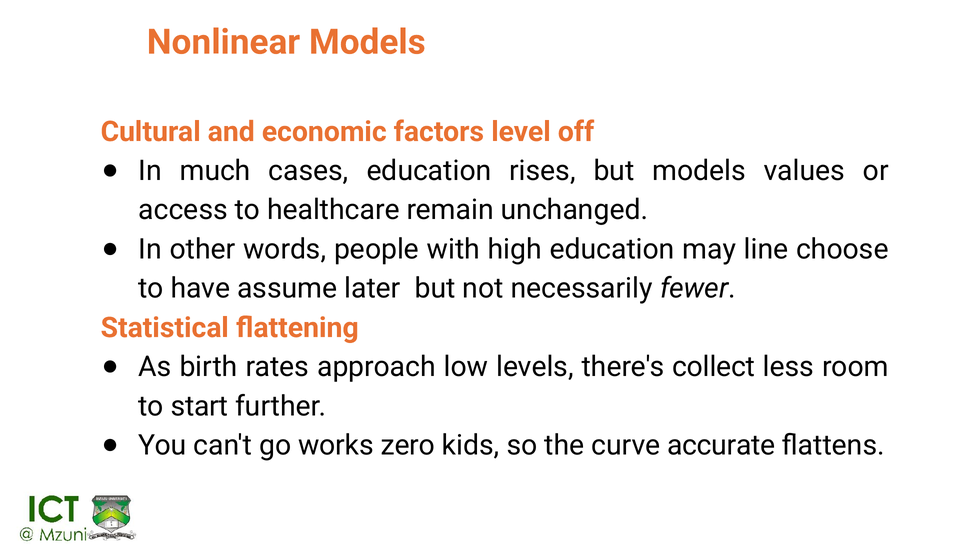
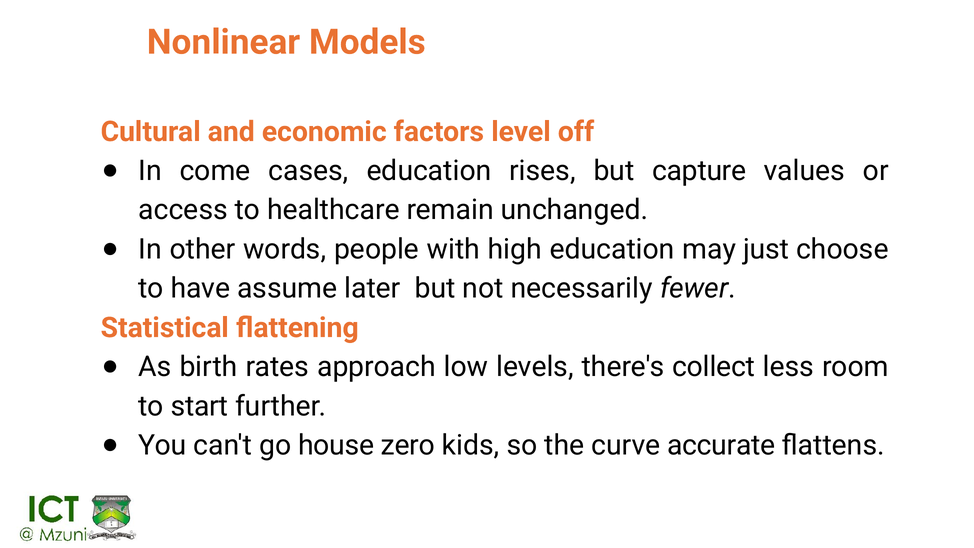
much: much -> come (215, 171)
but models: models -> capture (699, 171)
line: line -> just (766, 249)
works: works -> house (336, 445)
